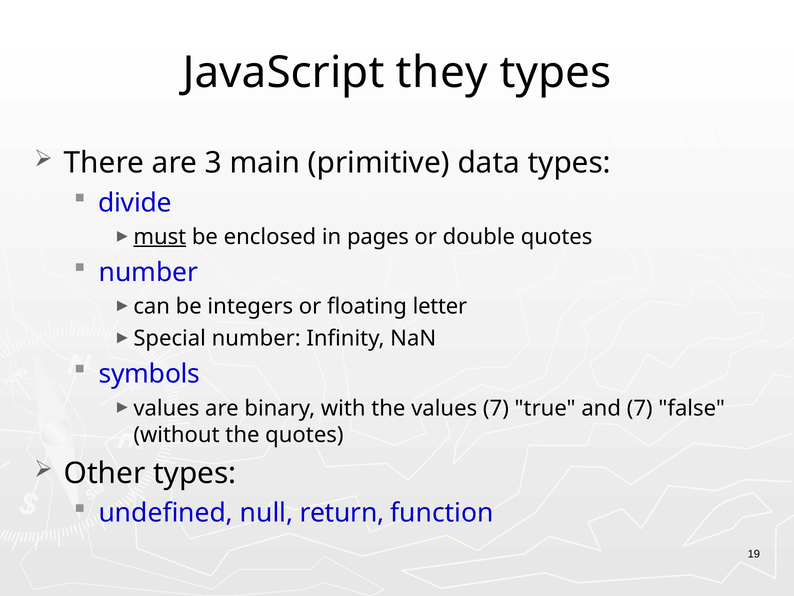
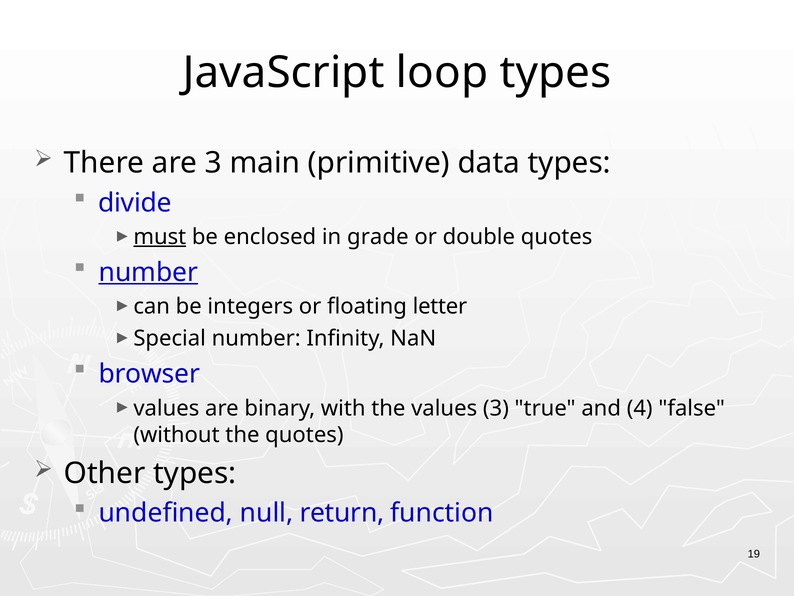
they: they -> loop (442, 73)
pages: pages -> grade (378, 237)
number underline: none -> present (148, 272)
symbols: symbols -> browser (149, 374)
values 7: 7 -> 3 (496, 408)
and 7: 7 -> 4 (640, 408)
